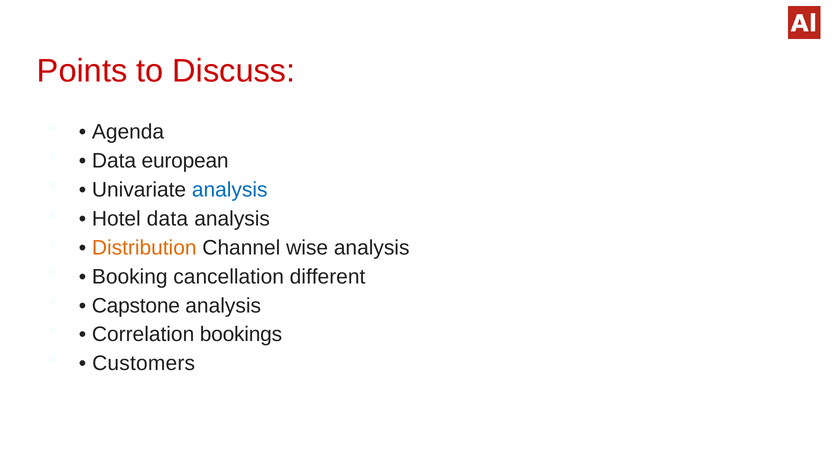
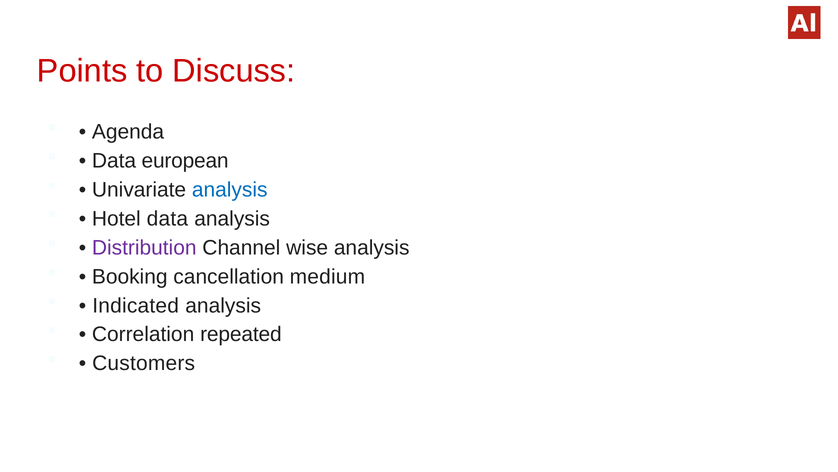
Distribution colour: orange -> purple (144, 247)
different: different -> medium (327, 276)
Capstone: Capstone -> Indicated (136, 305)
bookings: bookings -> repeated (241, 334)
